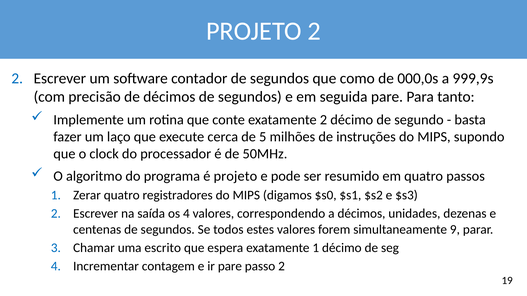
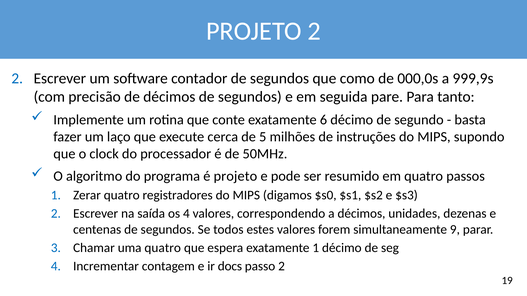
exatamente 2: 2 -> 6 (324, 120)
uma escrito: escrito -> quatro (163, 248)
ir pare: pare -> docs (230, 267)
